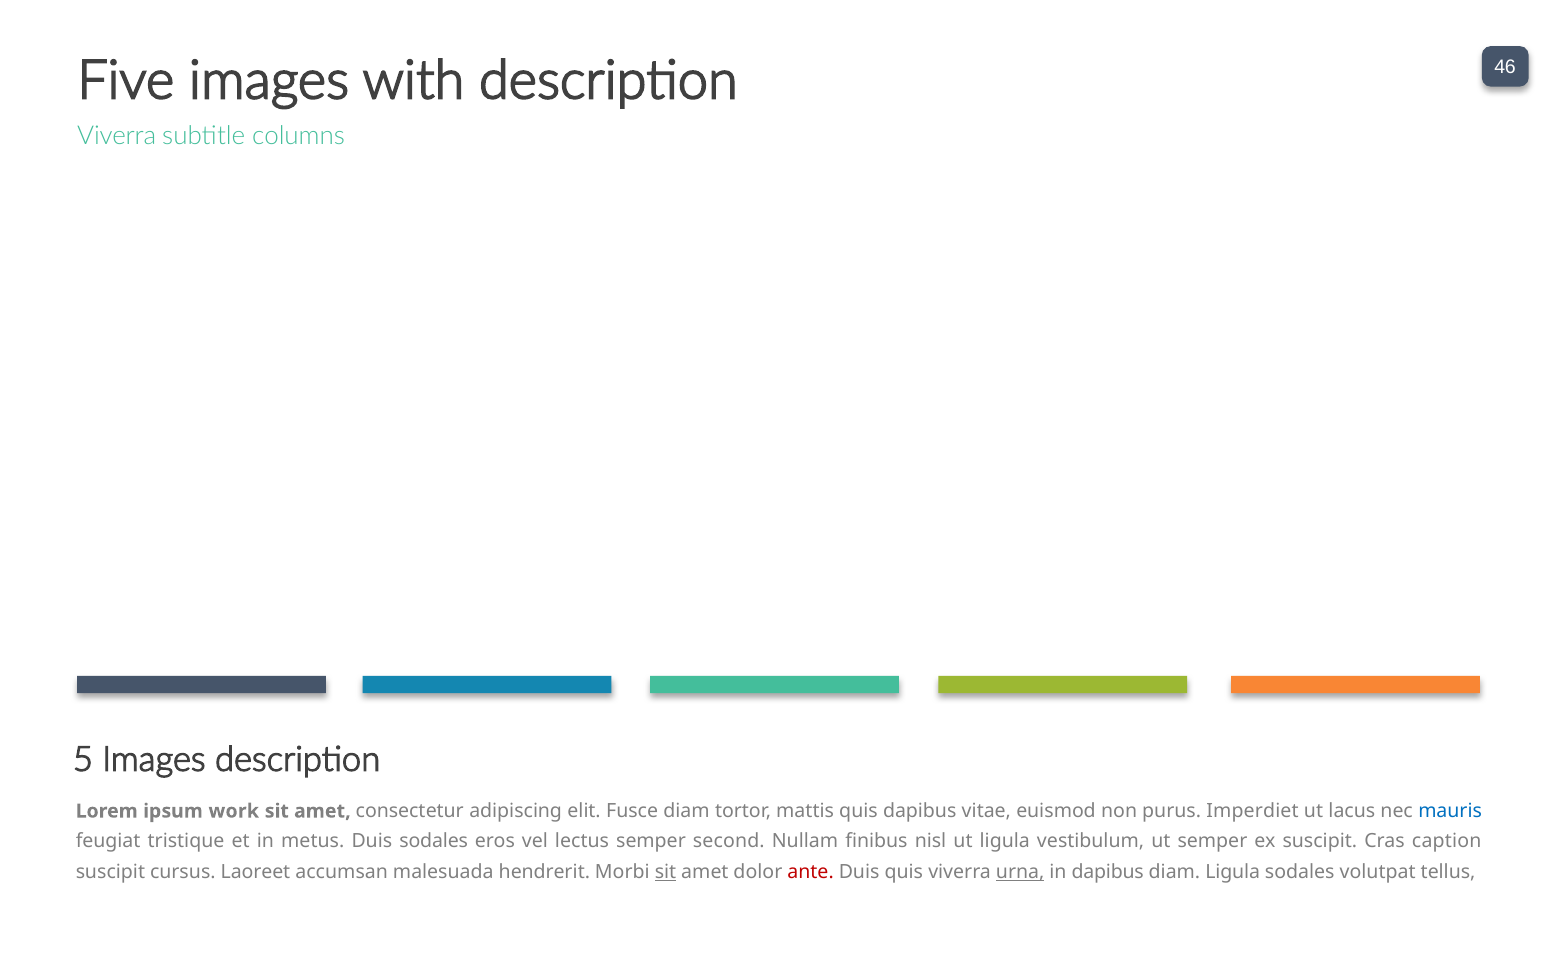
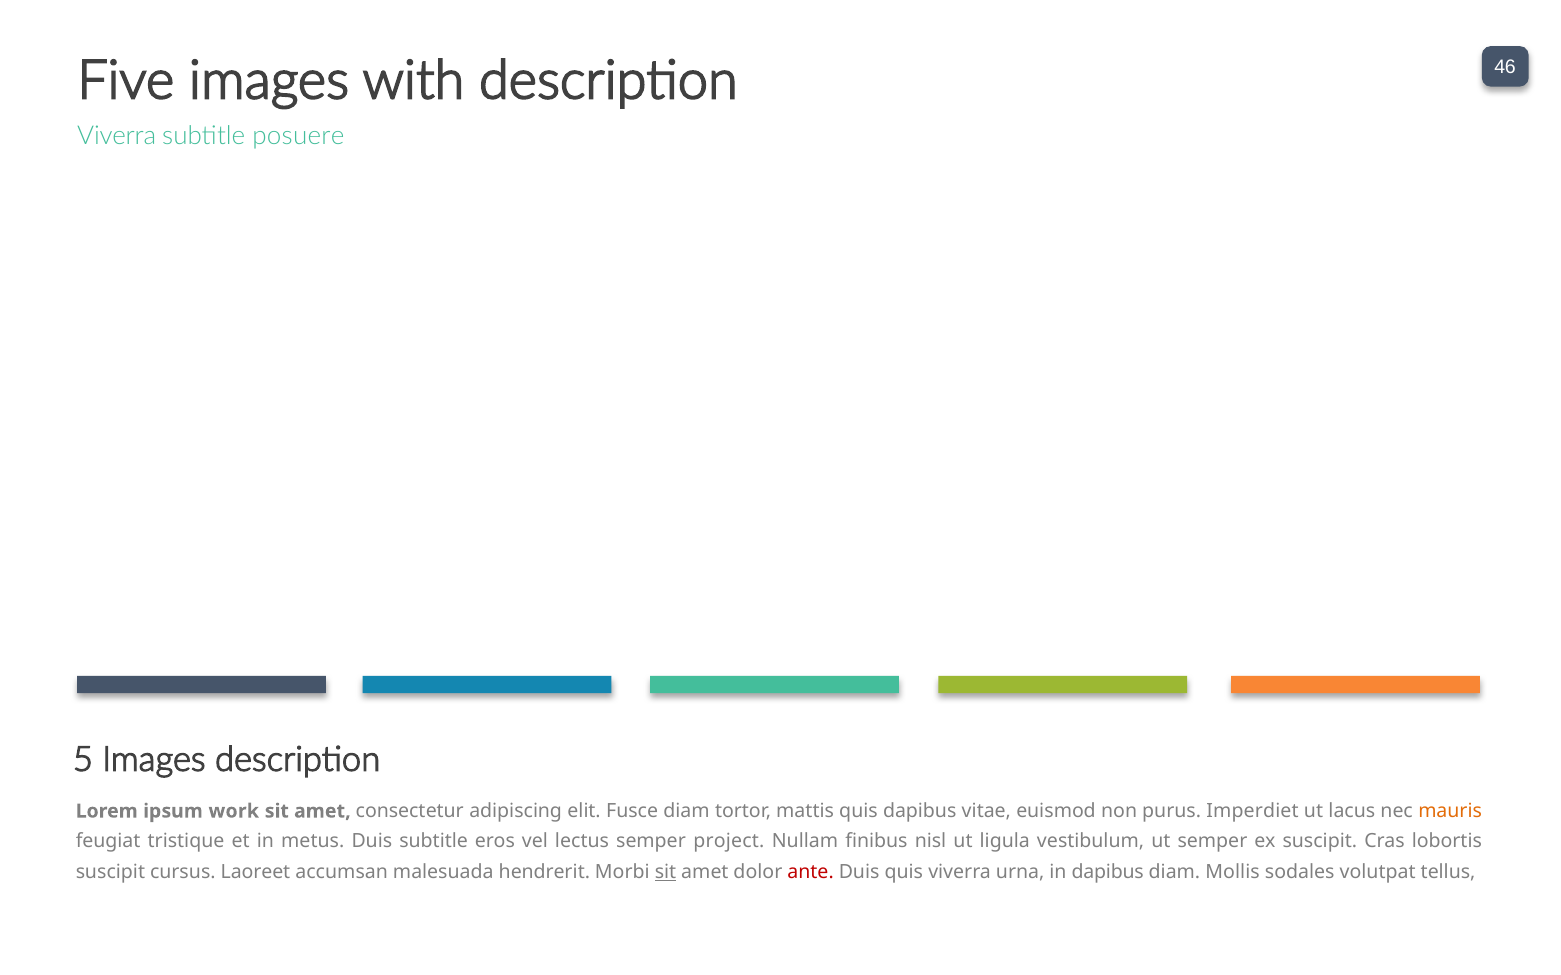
columns: columns -> posuere (298, 136)
mauris colour: blue -> orange (1450, 812)
Duis sodales: sodales -> subtitle (434, 842)
second: second -> project (729, 842)
caption: caption -> lobortis (1447, 842)
urna underline: present -> none (1020, 873)
diam Ligula: Ligula -> Mollis (1233, 873)
